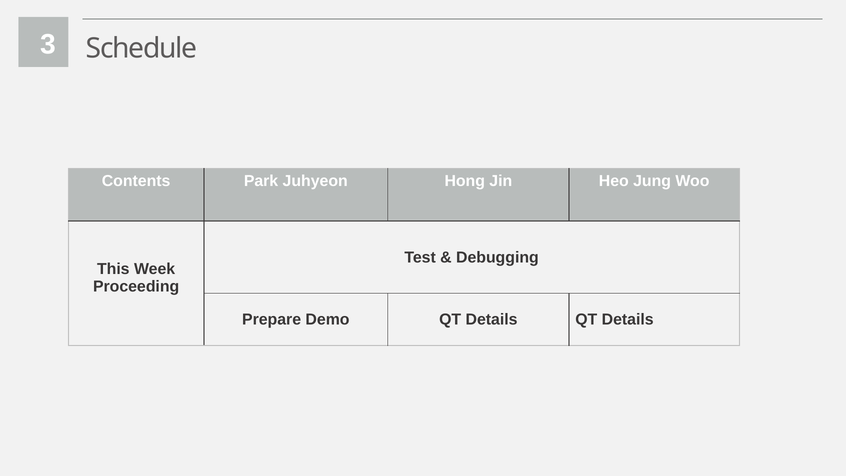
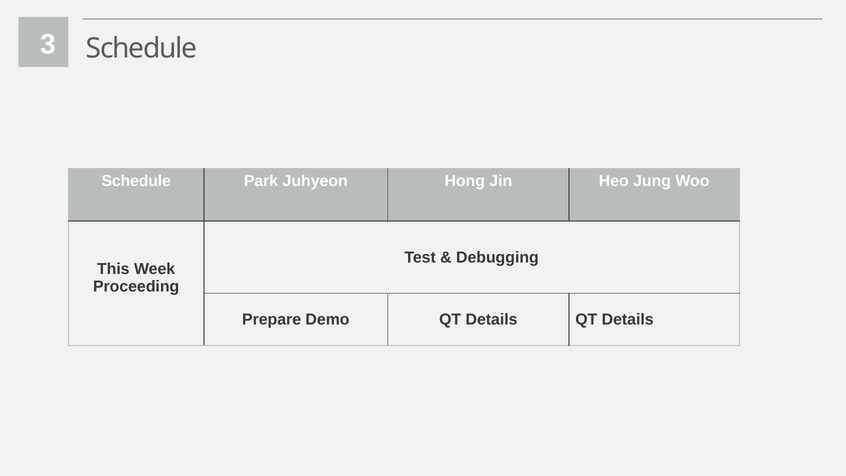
Contents: Contents -> Schedule (136, 181)
